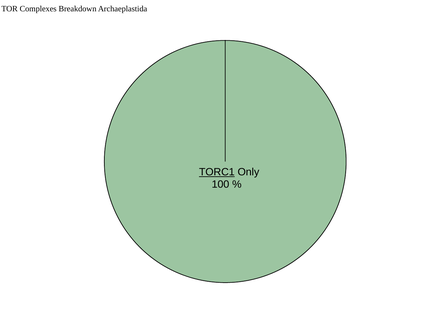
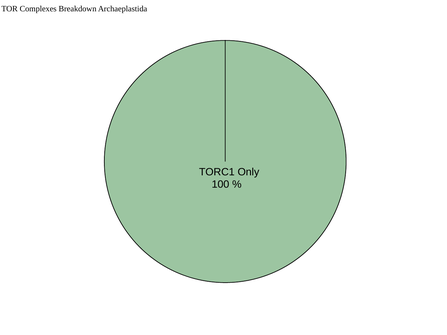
TORC1 underline: present -> none (217, 172)
